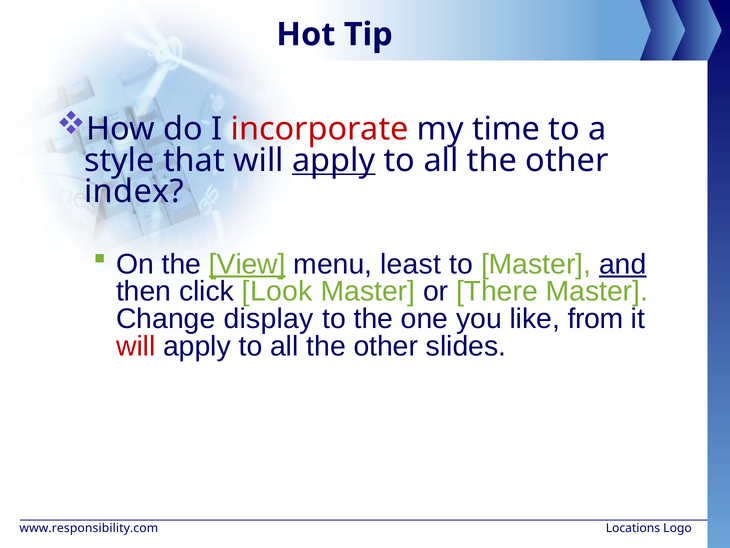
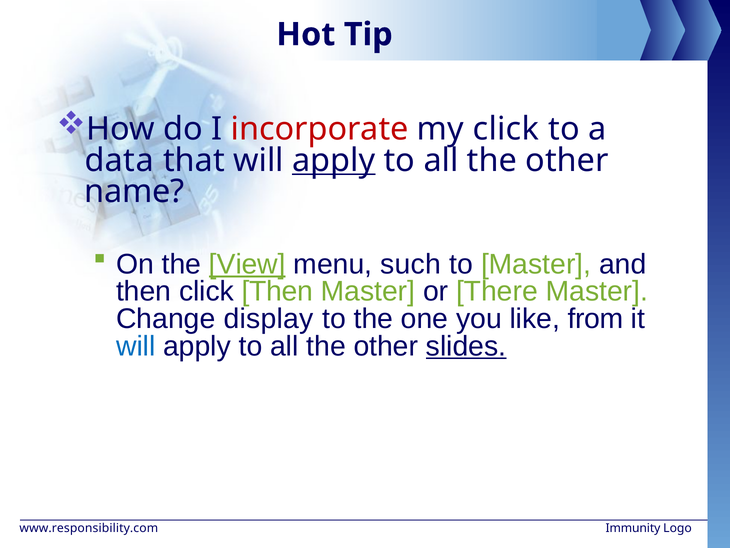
my time: time -> click (506, 129)
style: style -> data (119, 160)
index: index -> name (134, 191)
least: least -> such (411, 264)
and underline: present -> none (623, 264)
click Look: Look -> Then (278, 291)
will colour: red -> blue (136, 346)
slides underline: none -> present (466, 346)
Locations: Locations -> Immunity (633, 528)
